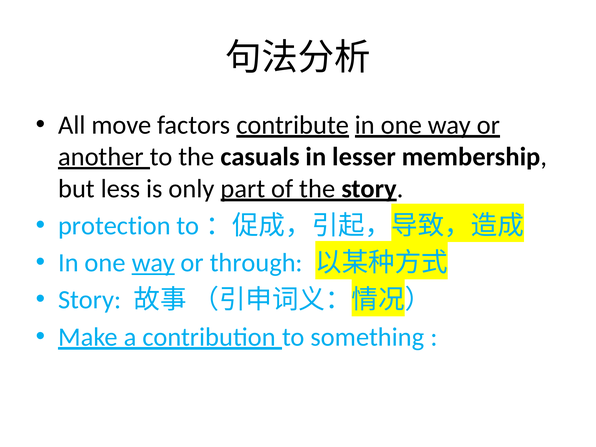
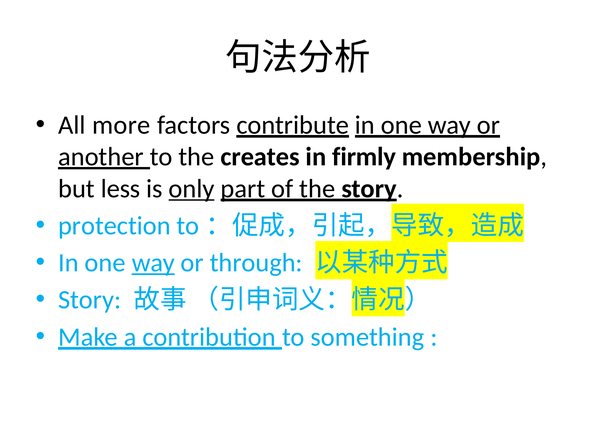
move: move -> more (121, 125)
casuals: casuals -> creates (260, 157)
lesser: lesser -> firmly (364, 157)
only underline: none -> present (192, 189)
